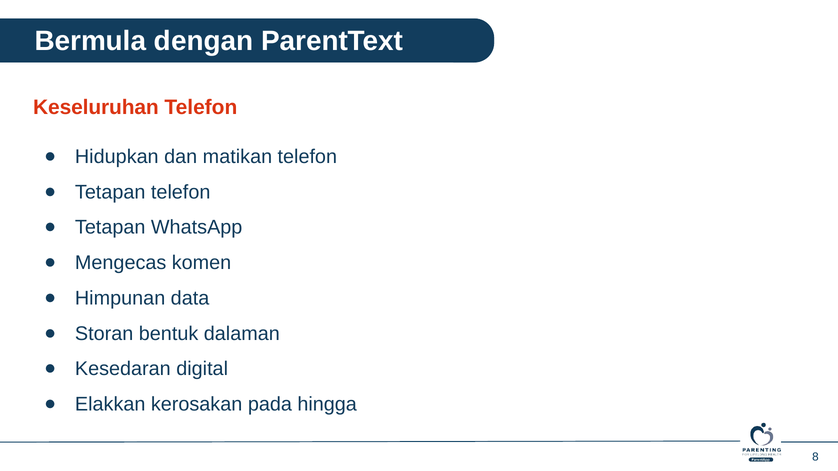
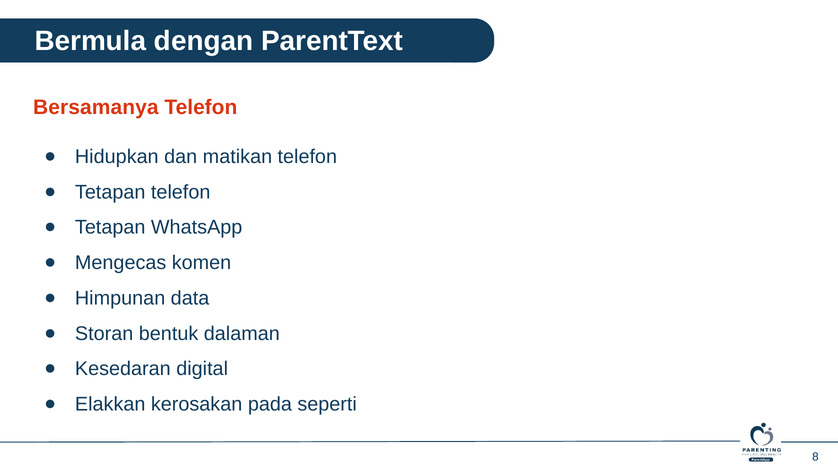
Keseluruhan: Keseluruhan -> Bersamanya (96, 107)
hingga: hingga -> seperti (327, 405)
